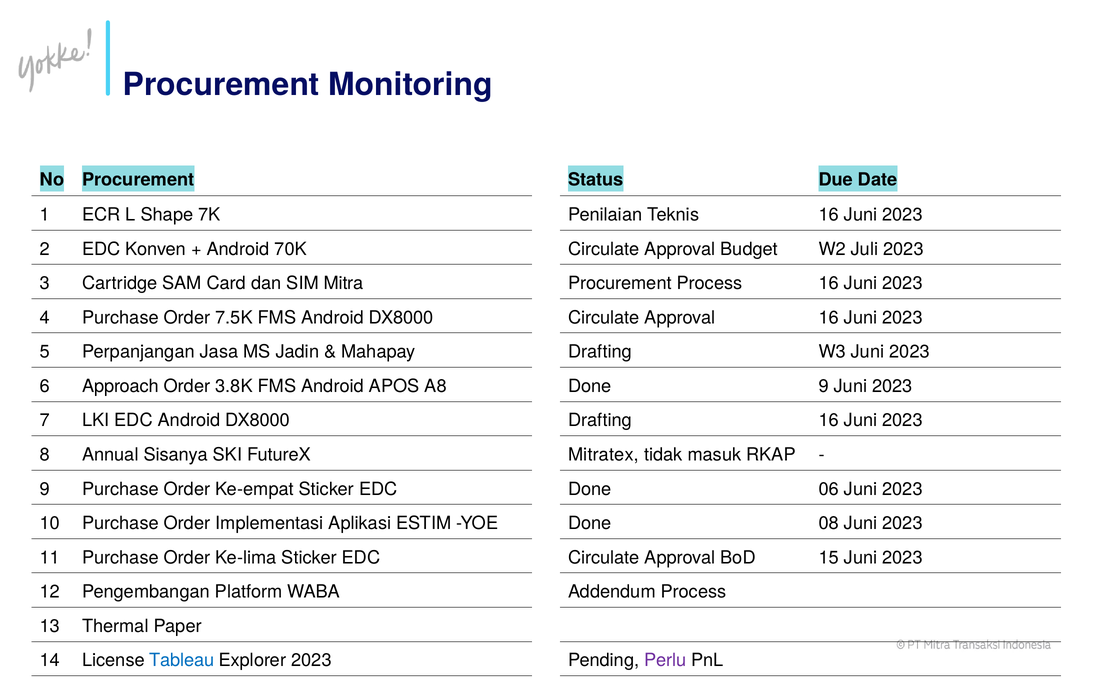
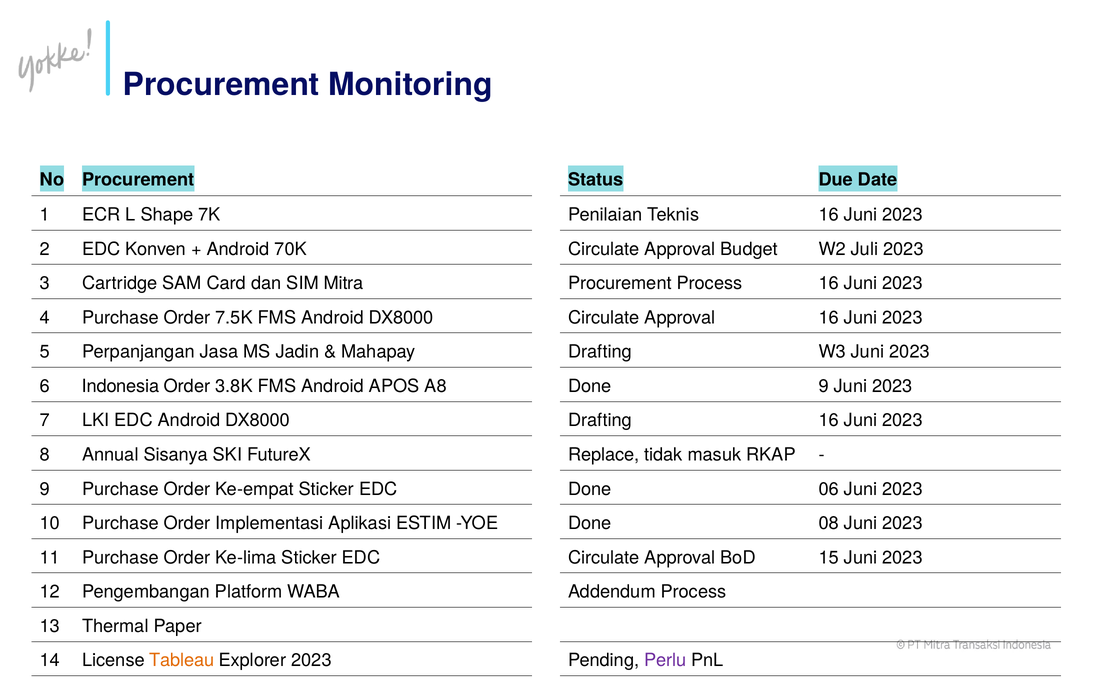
Approach: Approach -> Indonesia (121, 386)
Mitratex: Mitratex -> Replace (604, 455)
Tableau colour: blue -> orange (182, 661)
